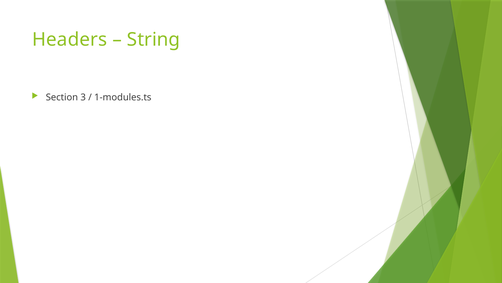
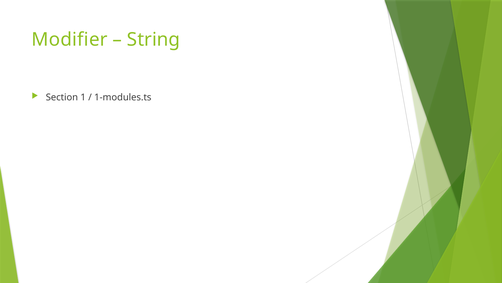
Headers: Headers -> Modifier (70, 40)
3: 3 -> 1 (83, 97)
